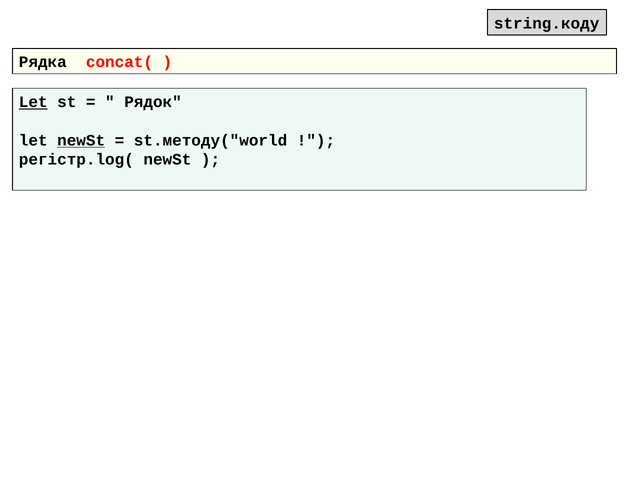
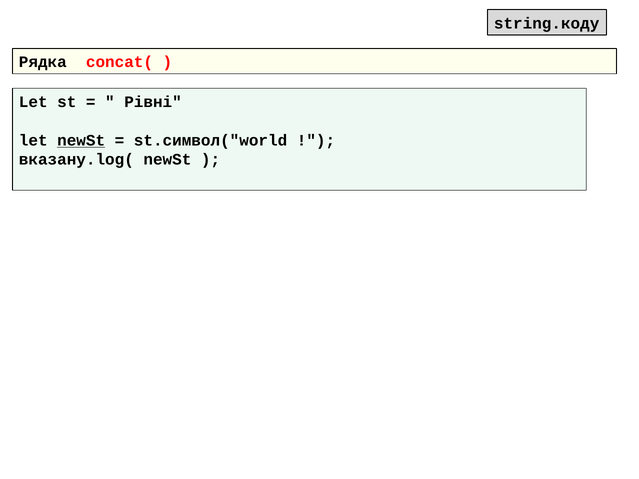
Let underline: present -> none (33, 102)
Рядок: Рядок -> Рівні (153, 102)
st.методу("world: st.методу("world -> st.символ("world (211, 140)
регістр.log(: регістр.log( -> вказану.log( (76, 160)
